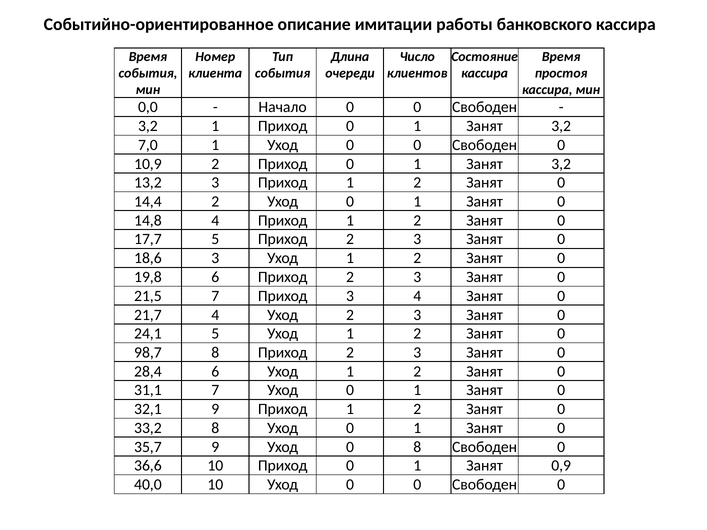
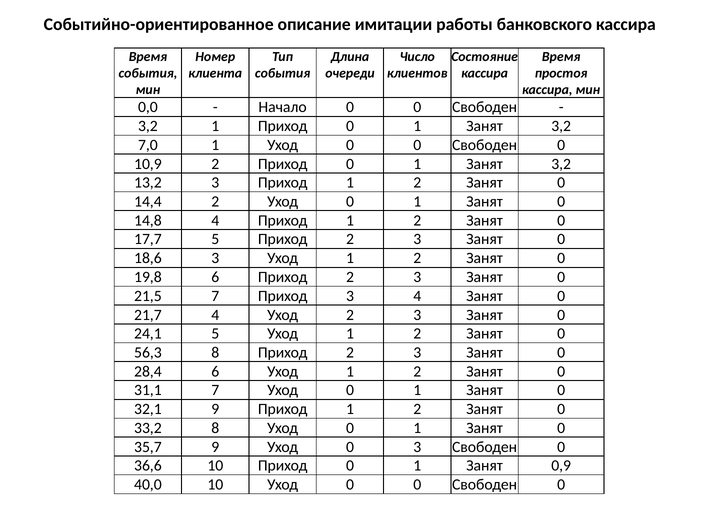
98,7: 98,7 -> 56,3 (148, 353)
0 8: 8 -> 3 (417, 447)
